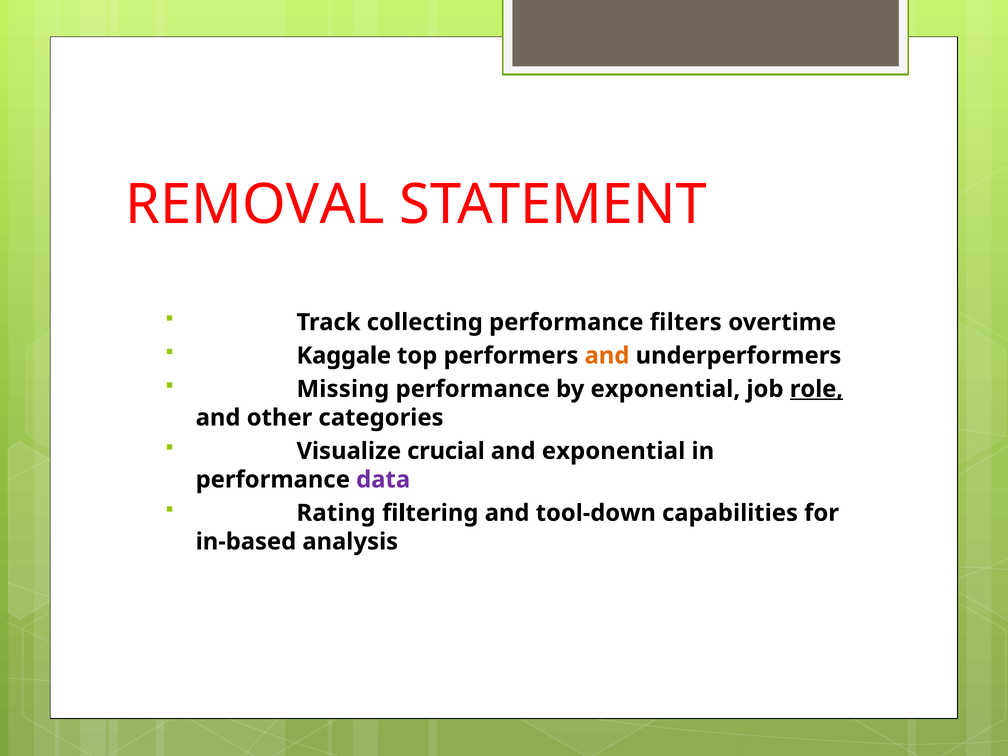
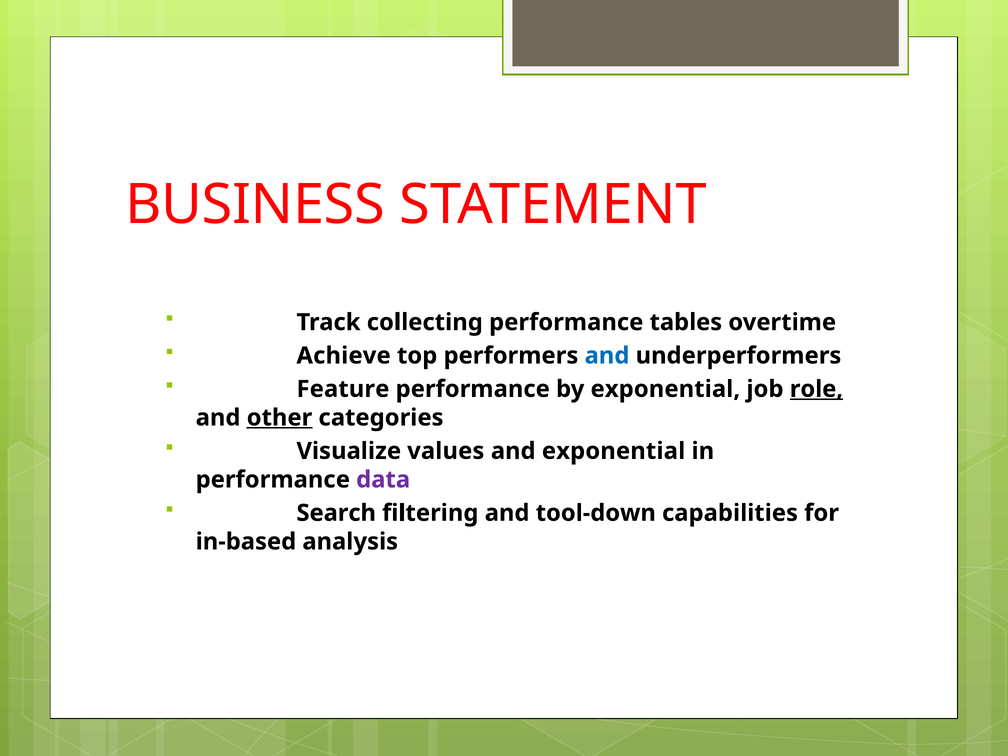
REMOVAL: REMOVAL -> BUSINESS (255, 205)
filters: filters -> tables (686, 322)
Kaggale: Kaggale -> Achieve (344, 356)
and colour: orange -> blue (607, 356)
Missing: Missing -> Feature (343, 389)
other underline: none -> present (279, 418)
crucial: crucial -> values (446, 451)
Rating: Rating -> Search (336, 513)
